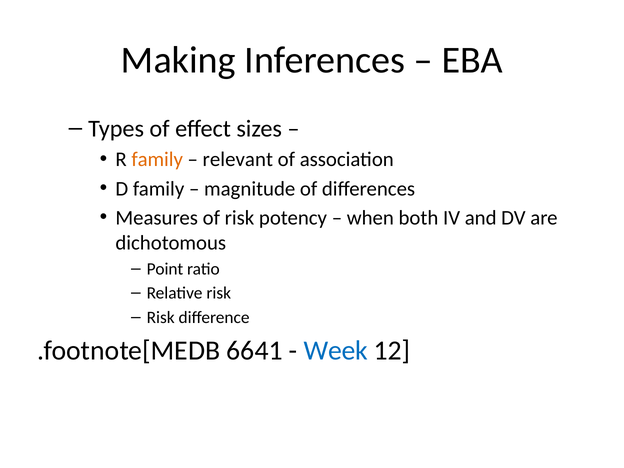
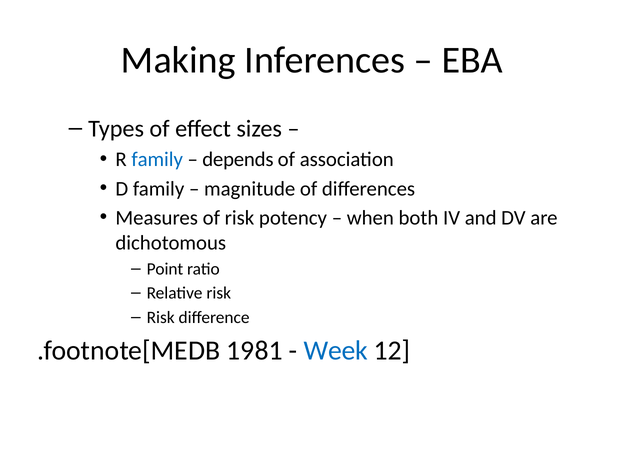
family colour: orange -> blue (157, 160)
relevant: relevant -> depends (238, 160)
6641: 6641 -> 1981 (255, 351)
